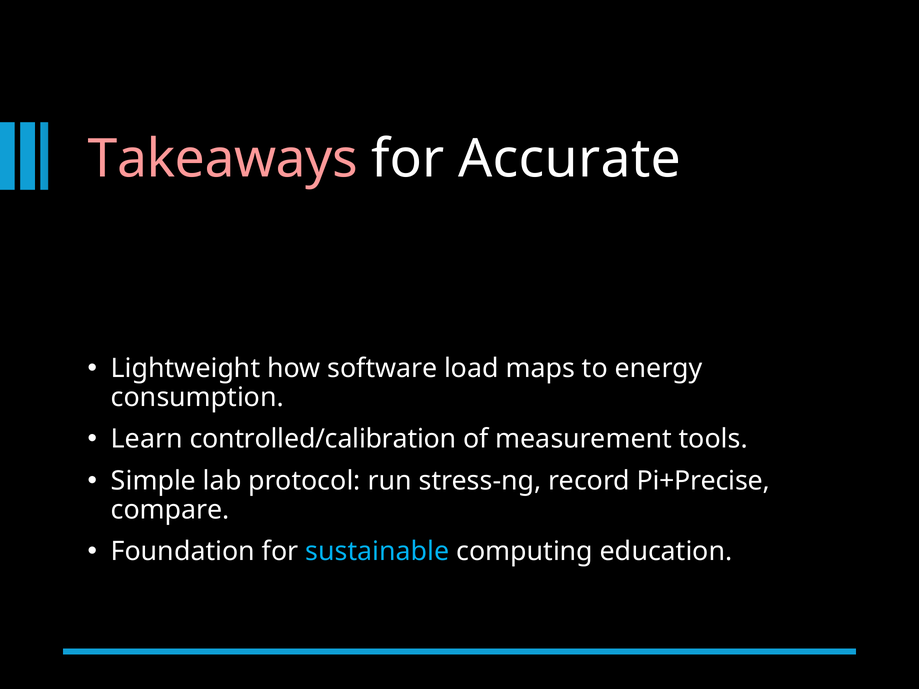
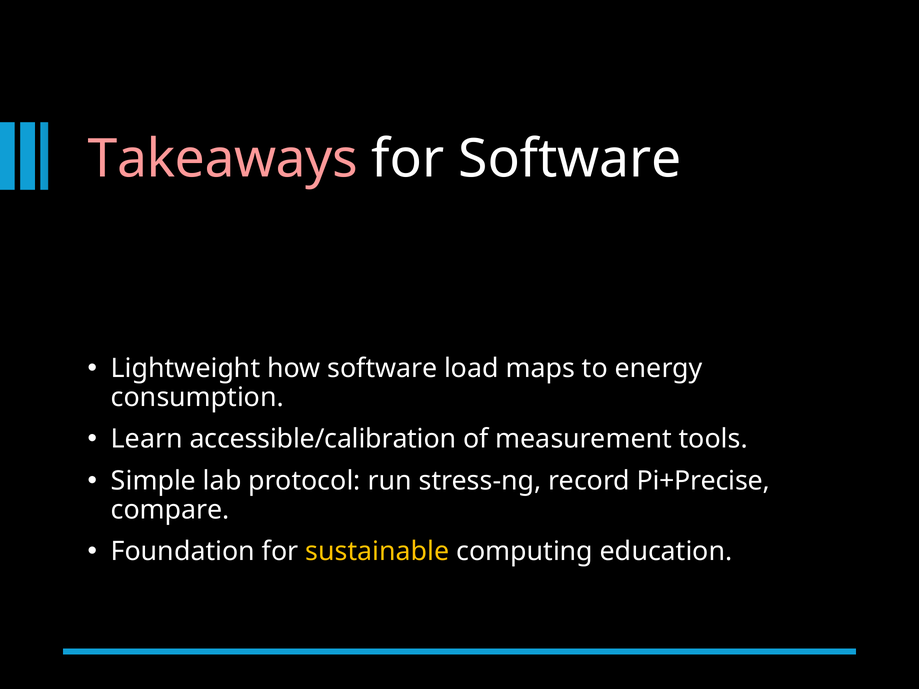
for Accurate: Accurate -> Software (570, 159)
controlled/calibration: controlled/calibration -> accessible/calibration (323, 439)
sustainable colour: light blue -> yellow (377, 552)
